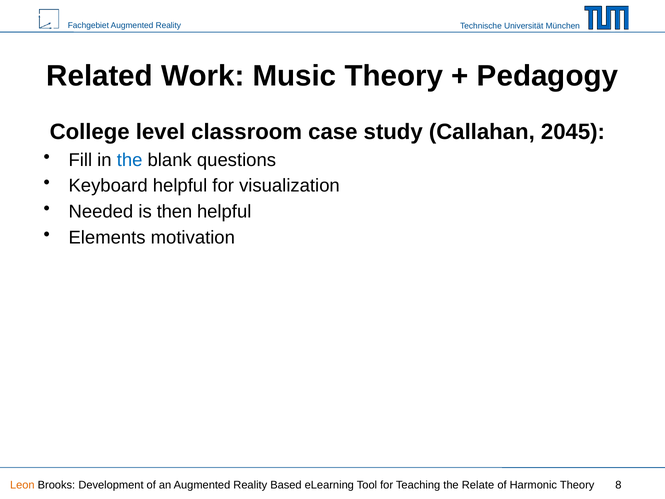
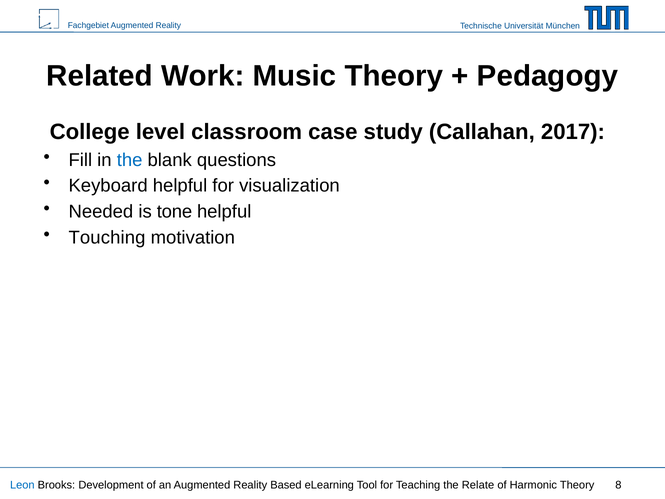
2045: 2045 -> 2017 (573, 132)
then: then -> tone (174, 212)
Elements: Elements -> Touching (107, 237)
Leon colour: orange -> blue (22, 485)
